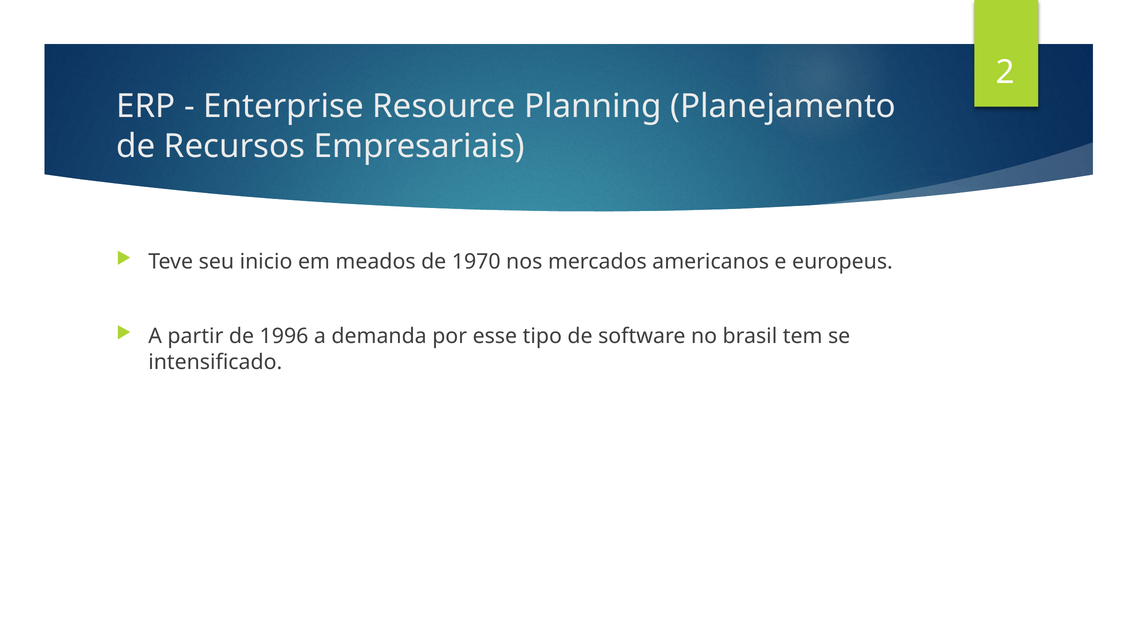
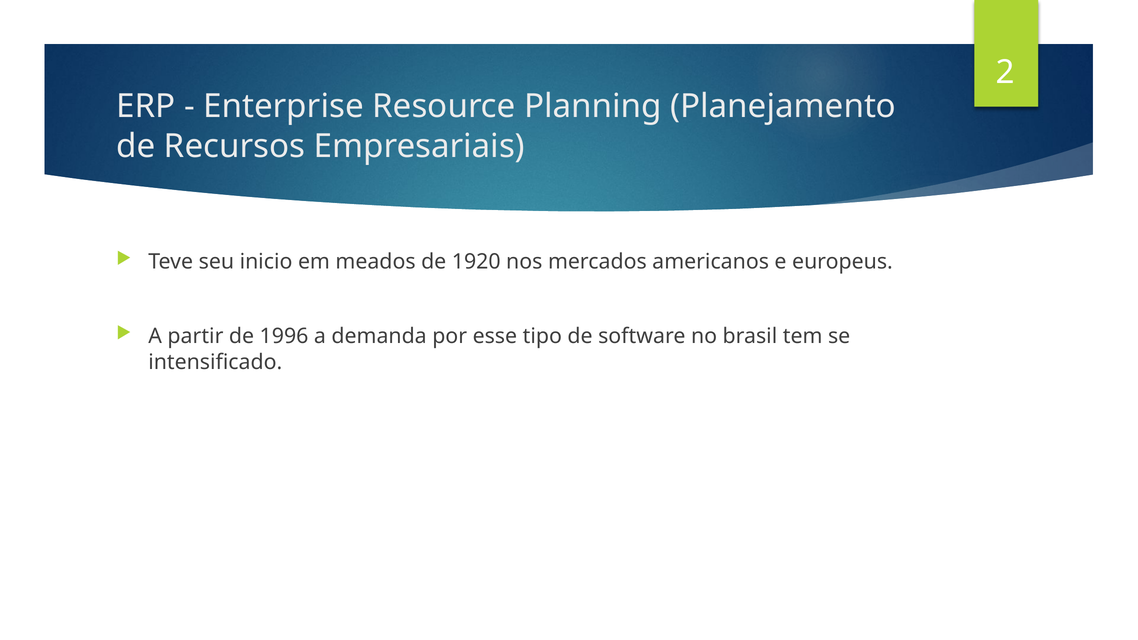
1970: 1970 -> 1920 (476, 262)
